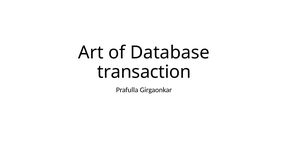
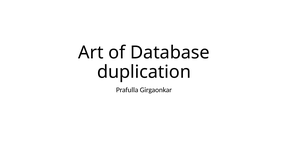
transaction: transaction -> duplication (144, 72)
